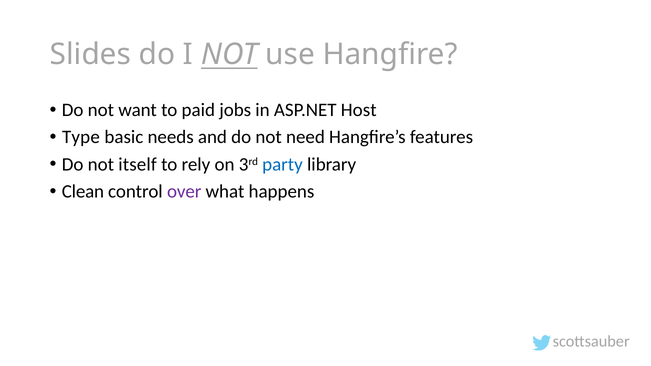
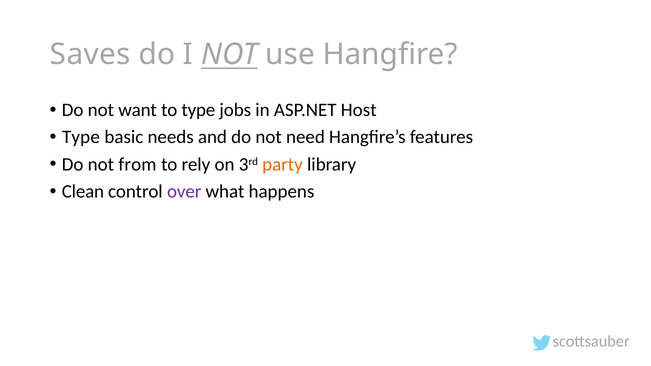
Slides: Slides -> Saves (90, 55)
to paid: paid -> type (198, 110)
itself: itself -> from (137, 165)
party colour: blue -> orange (282, 165)
